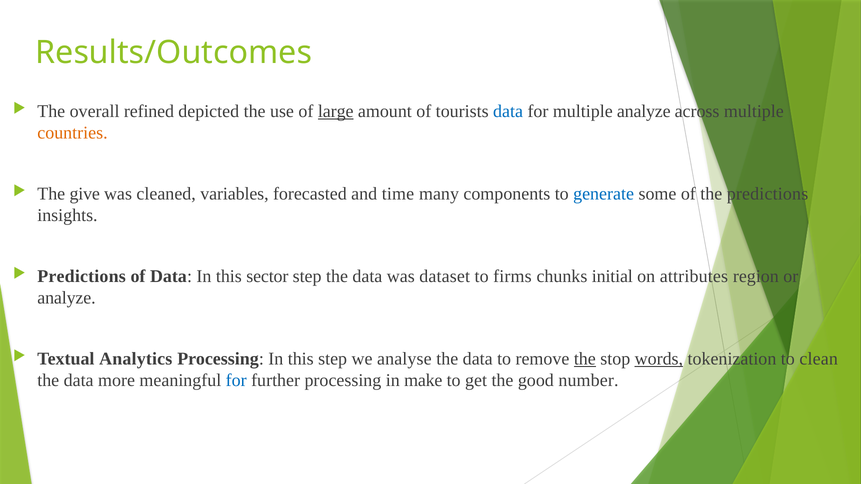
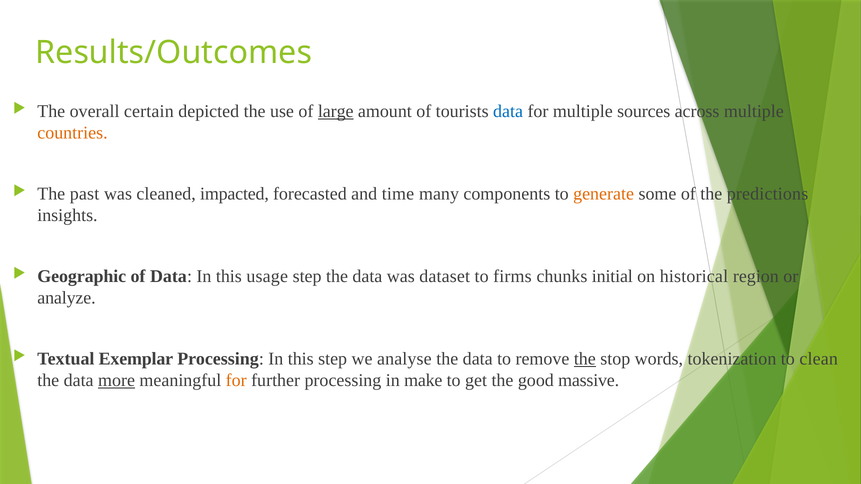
refined: refined -> certain (149, 111)
multiple analyze: analyze -> sources (644, 111)
give: give -> past (85, 194)
variables: variables -> impacted (234, 194)
generate colour: blue -> orange (604, 194)
Predictions: Predictions -> Geographic (82, 276)
sector: sector -> usage (267, 276)
attributes: attributes -> historical (694, 276)
Analytics: Analytics -> Exemplar (136, 359)
words underline: present -> none (659, 359)
more underline: none -> present (117, 381)
for colour: blue -> orange (236, 381)
number: number -> massive (589, 381)
